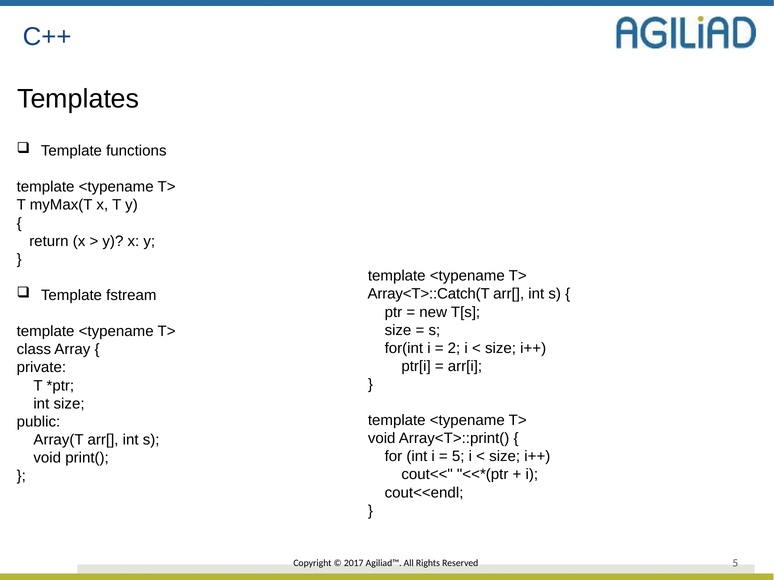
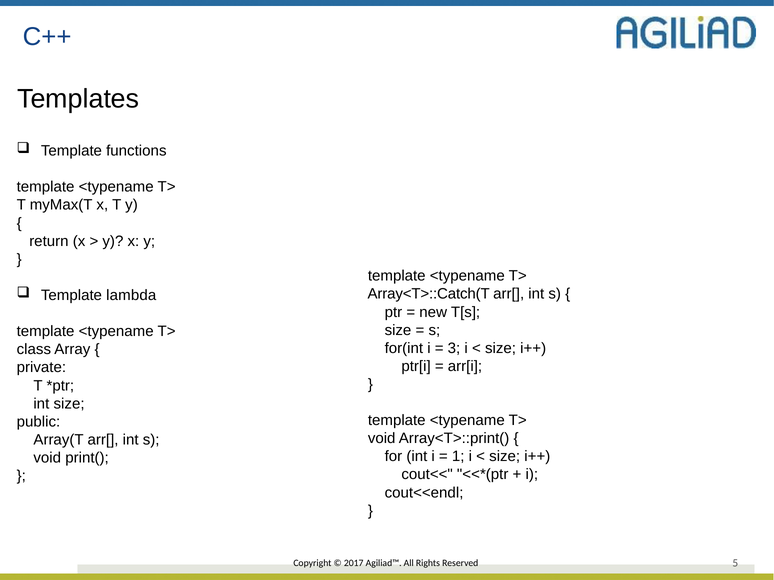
fstream: fstream -> lambda (131, 296)
2: 2 -> 3 (454, 348)
5: 5 -> 1 (458, 457)
